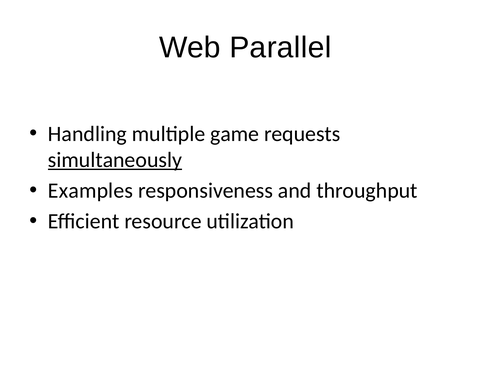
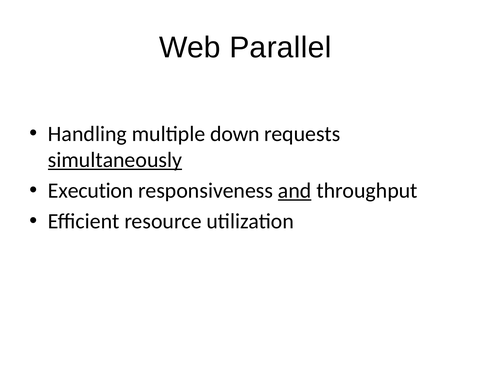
game: game -> down (235, 134)
Examples: Examples -> Execution (91, 191)
and underline: none -> present (295, 191)
